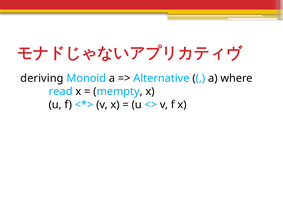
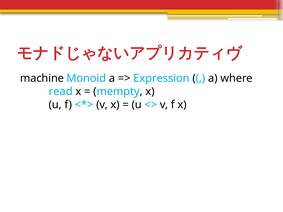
deriving: deriving -> machine (42, 78)
Alternative: Alternative -> Expression (161, 78)
